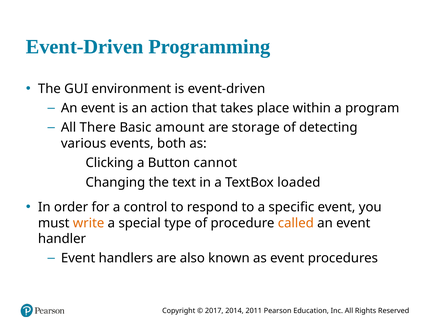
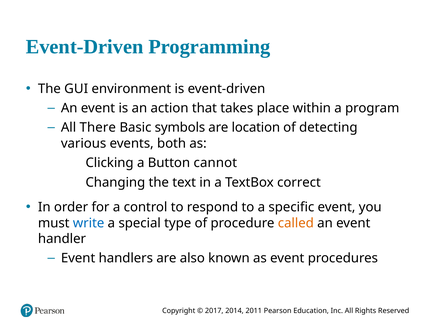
amount: amount -> symbols (180, 128)
storage: storage -> location (256, 128)
loaded: loaded -> correct (299, 182)
write colour: orange -> blue (89, 223)
